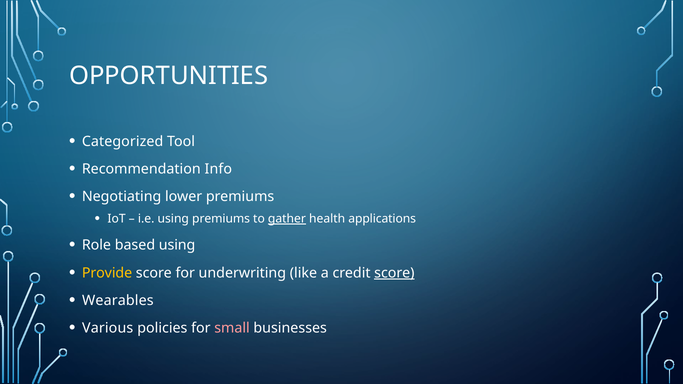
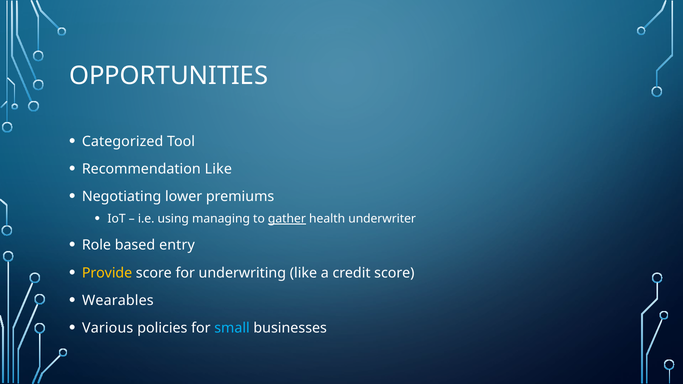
Recommendation Info: Info -> Like (218, 169)
using premiums: premiums -> managing (221, 219)
applications: applications -> underwriter (382, 219)
based using: using -> entry (177, 245)
score underline: present -> none (394, 273)
small colour: pink -> light blue (232, 328)
